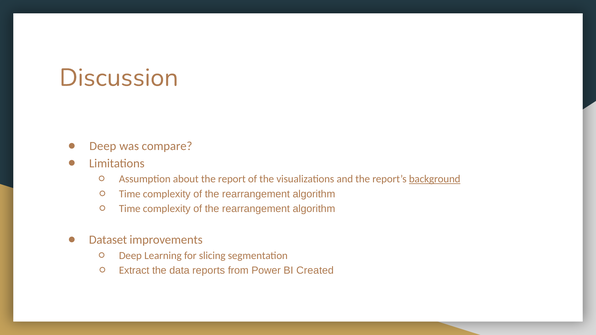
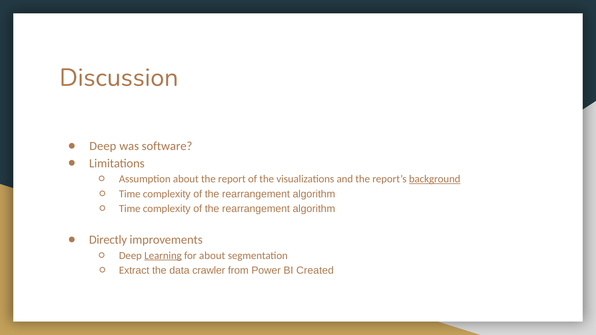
compare: compare -> software (167, 146)
Dataset: Dataset -> Directly (108, 240)
Learning underline: none -> present (163, 256)
for slicing: slicing -> about (212, 256)
reports: reports -> crawler (209, 271)
